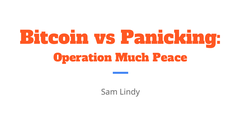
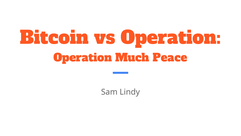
vs Panicking: Panicking -> Operation (171, 38)
